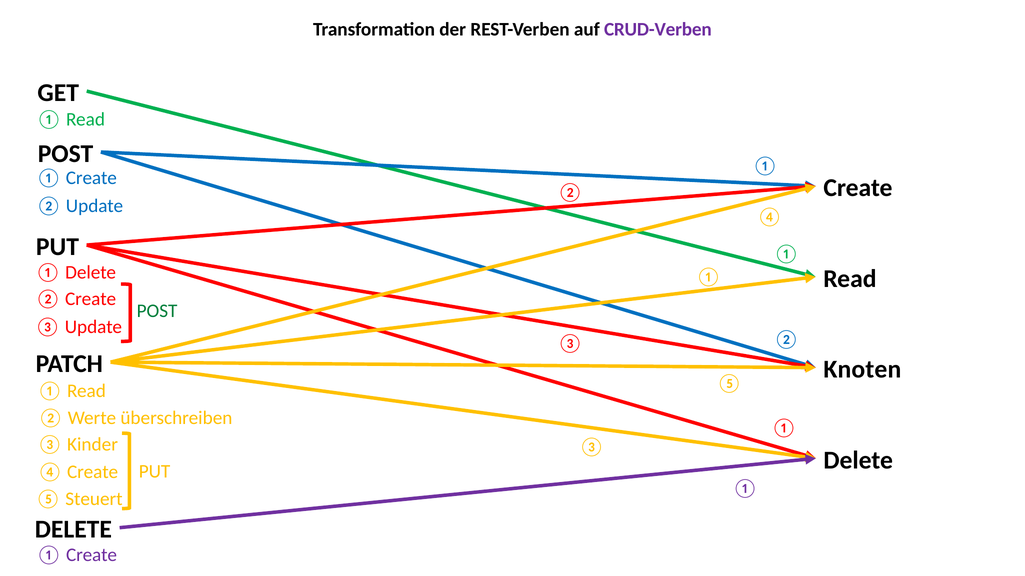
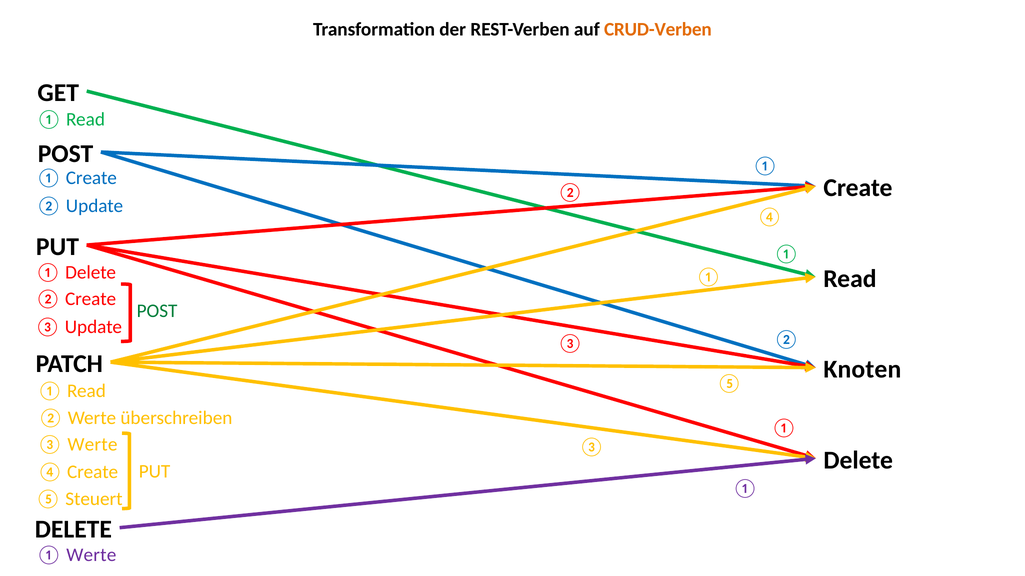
CRUD-Verben colour: purple -> orange (658, 30)
③ Kinder: Kinder -> Werte (92, 445)
Create: Create -> Werte (91, 555)
